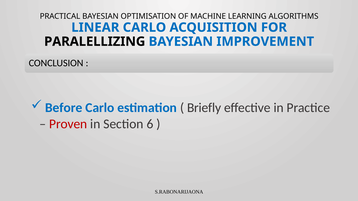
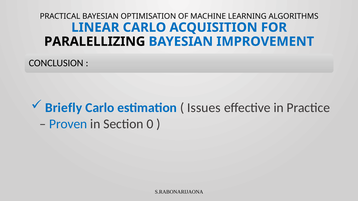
Before: Before -> Briefly (64, 108)
Briefly: Briefly -> Issues (204, 108)
Proven colour: red -> blue (68, 124)
6: 6 -> 0 (150, 124)
